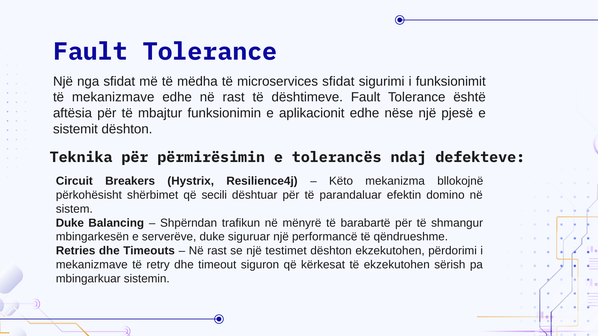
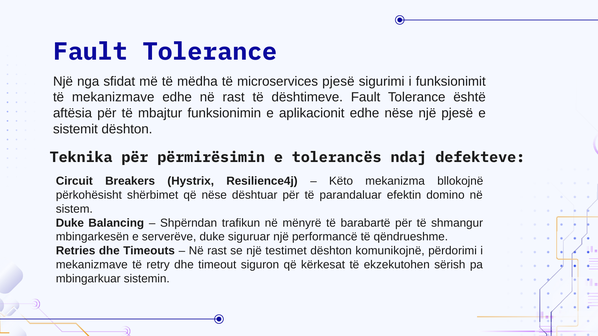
microservices sfidat: sfidat -> pjesë (338, 81)
që secili: secili -> nëse (214, 195)
dështon ekzekutohen: ekzekutohen -> komunikojnë (390, 251)
